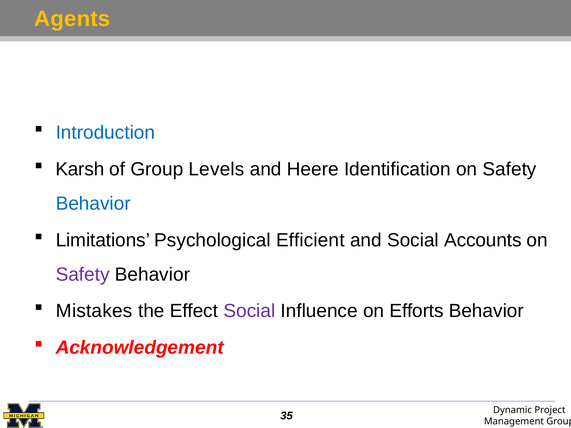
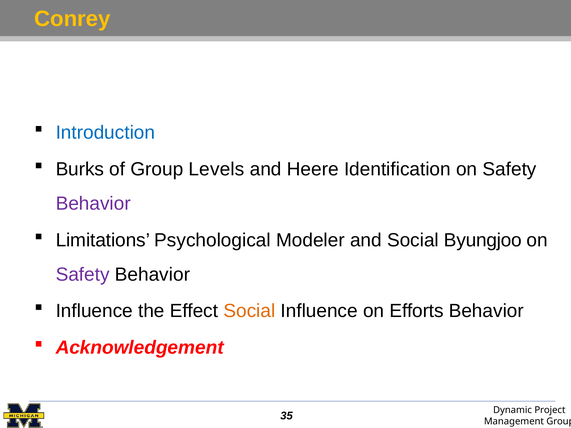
Agents: Agents -> Conrey (72, 19)
Karsh: Karsh -> Burks (80, 169)
Behavior colour: blue -> purple (93, 204)
Efficient: Efficient -> Modeler (310, 240)
Accounts: Accounts -> Byungjoo (483, 240)
Mistakes: Mistakes -> Influence (94, 311)
Social colour: purple -> orange (249, 311)
